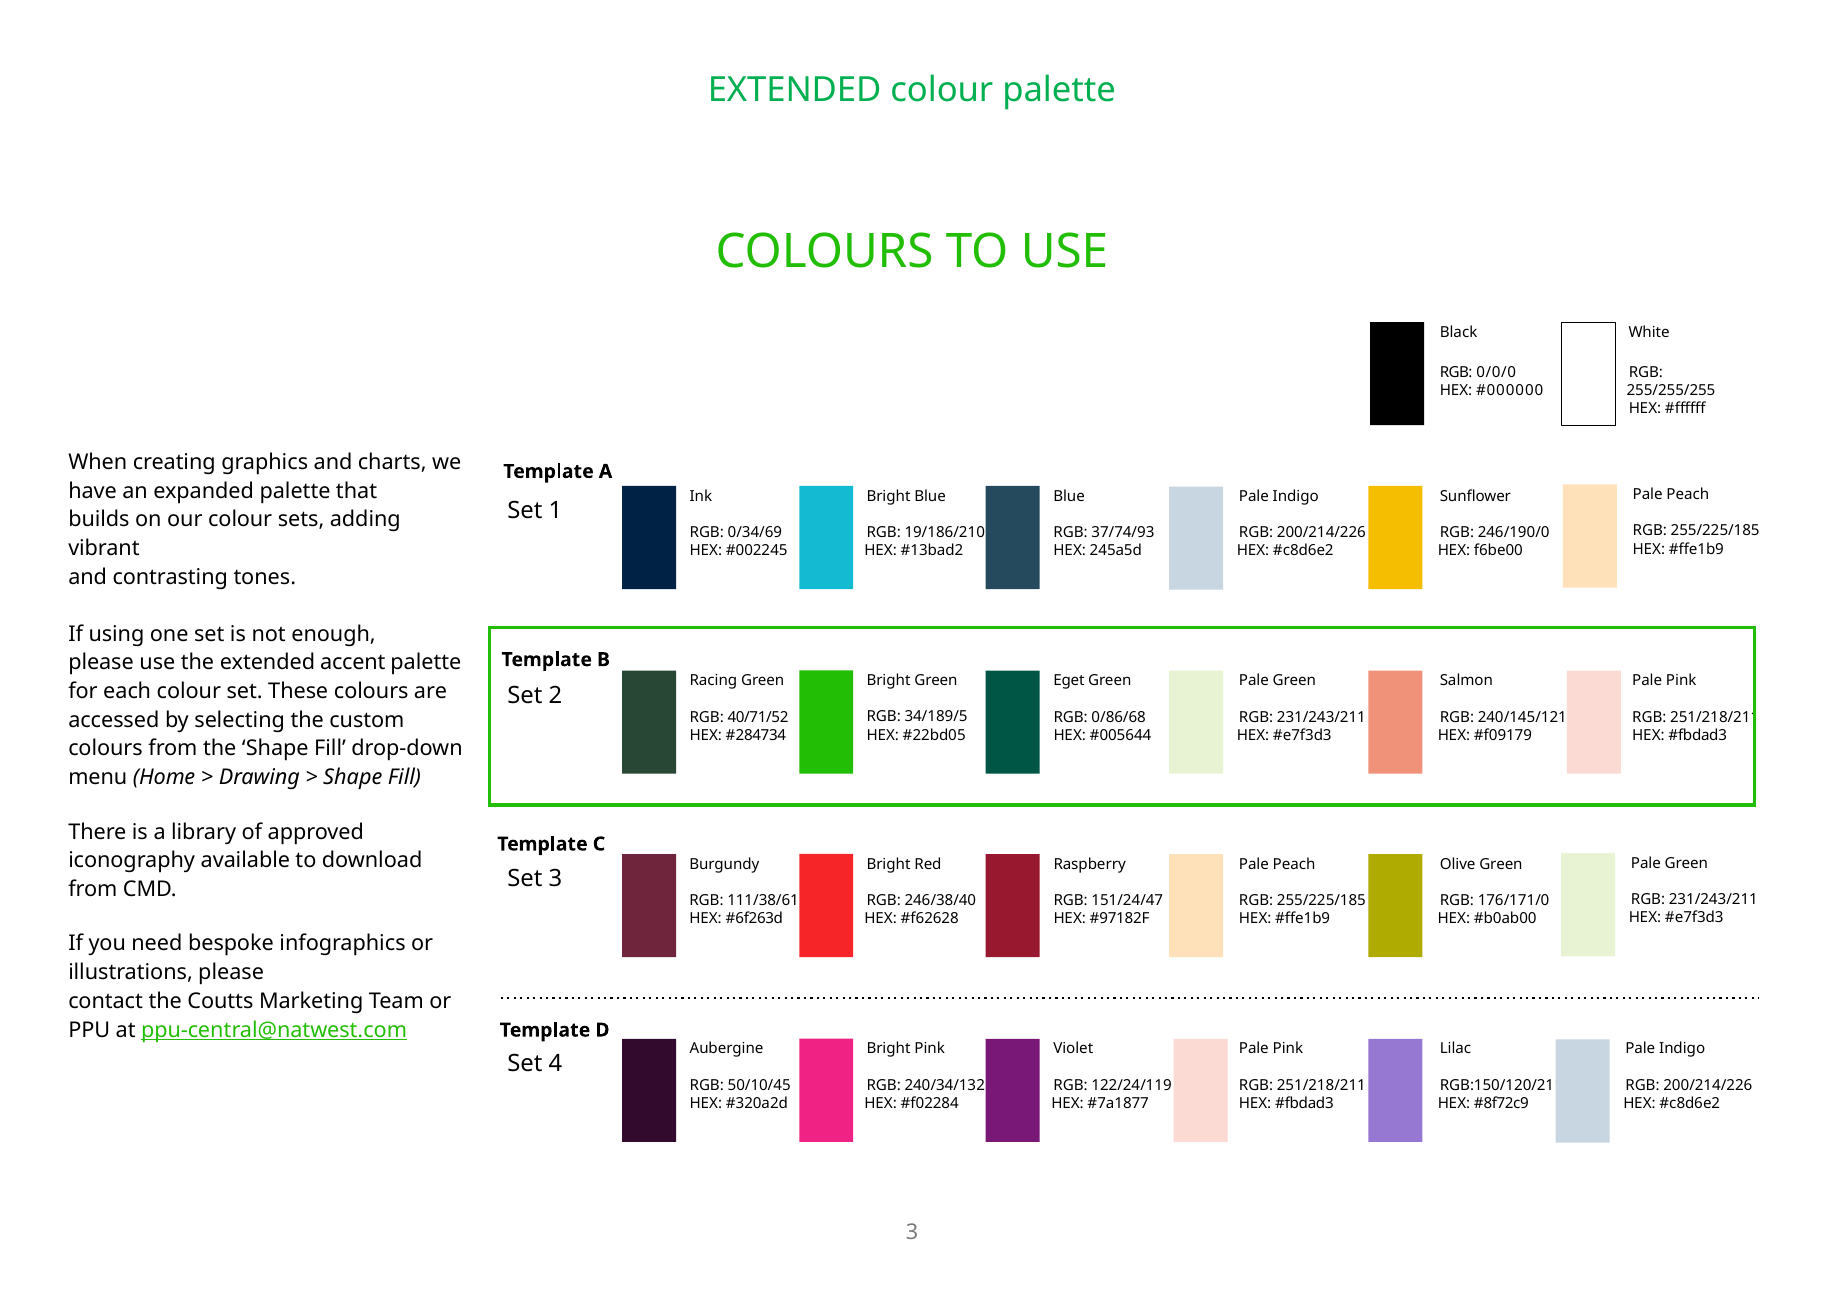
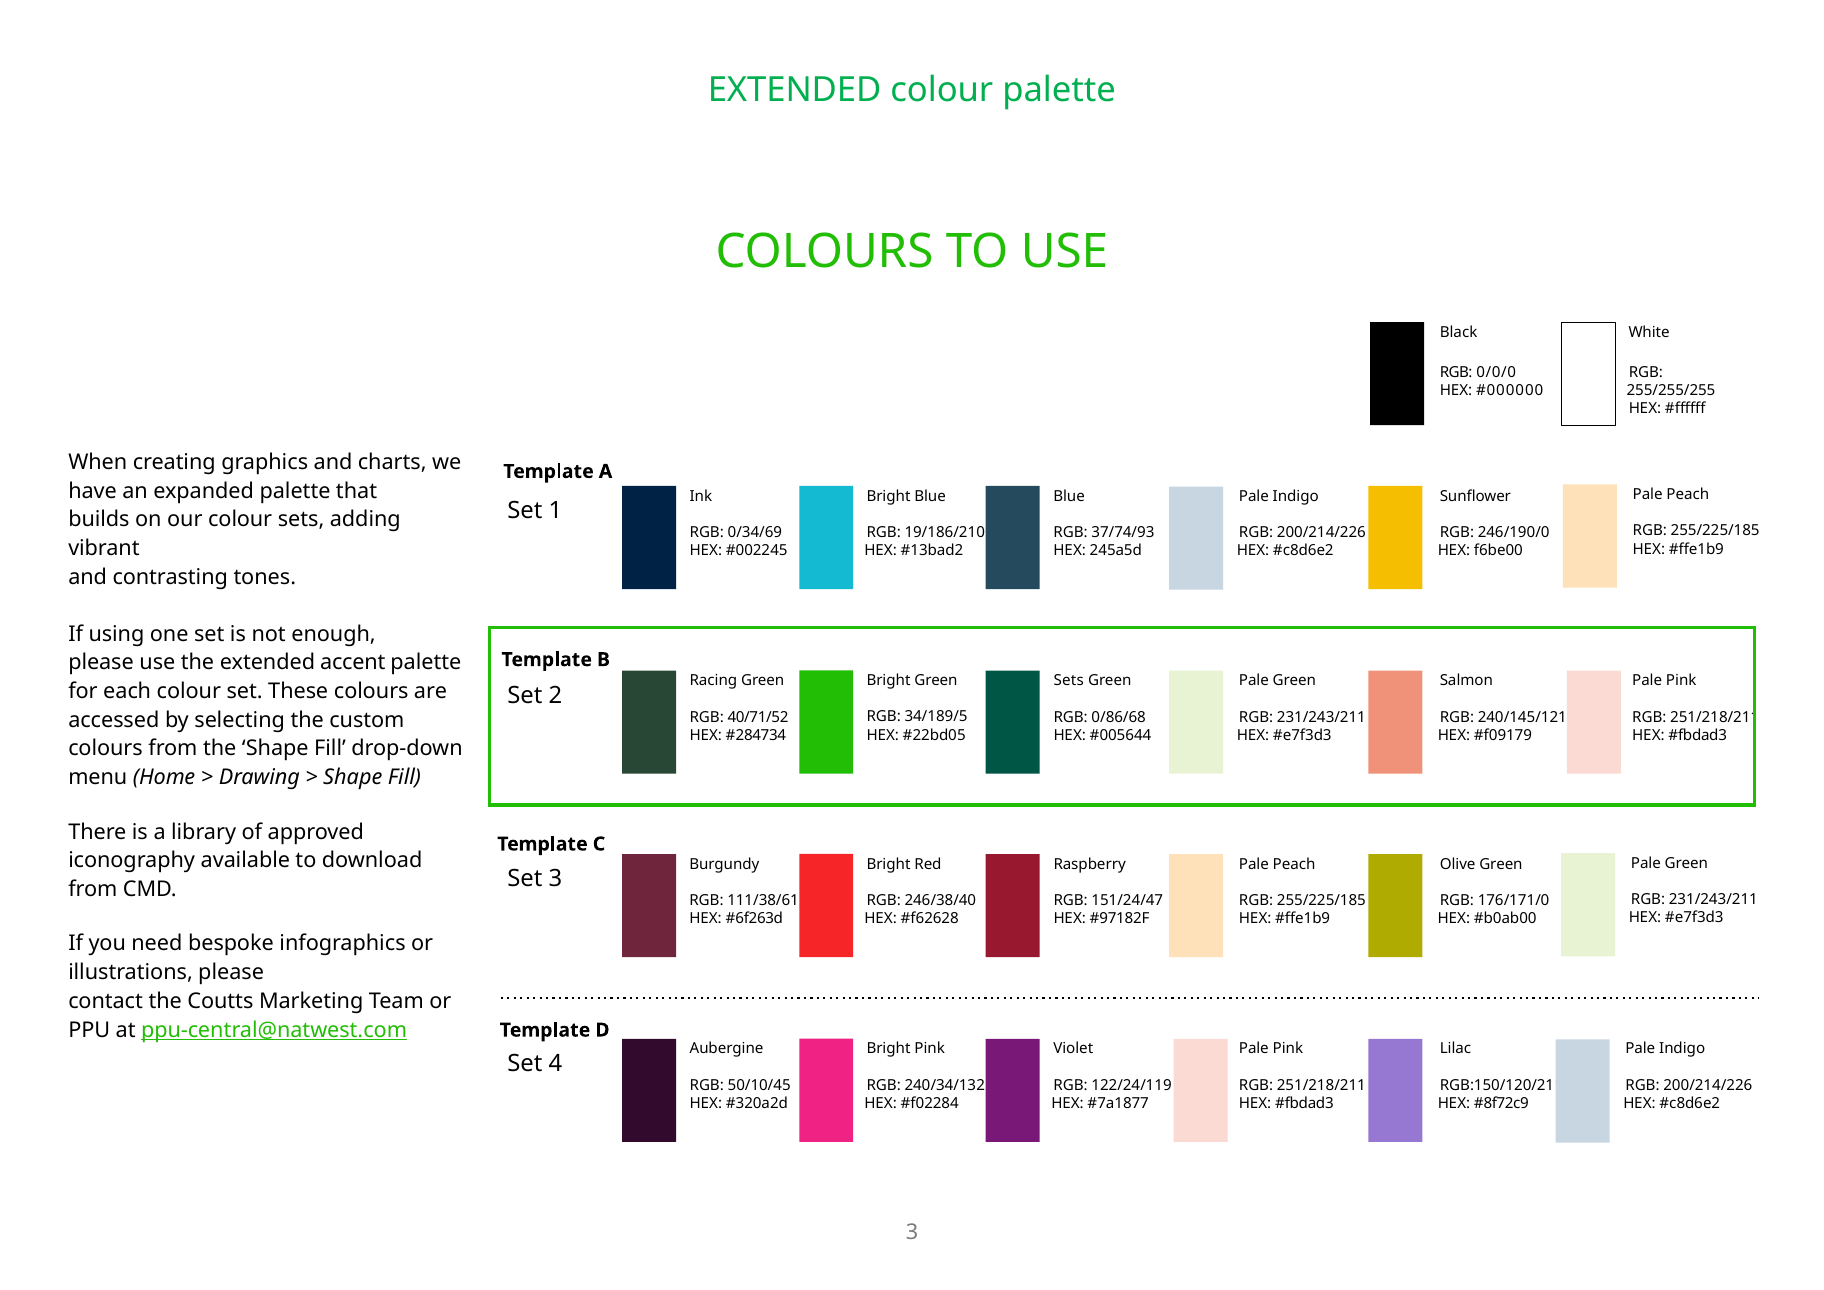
Eget: Eget -> Sets (1069, 681)
